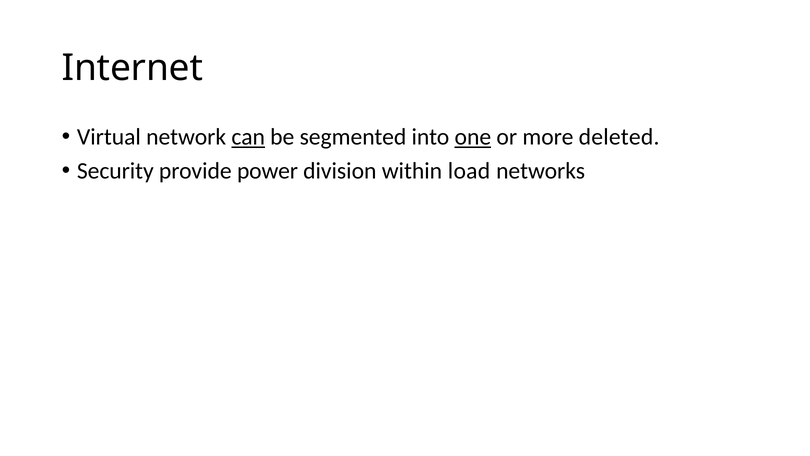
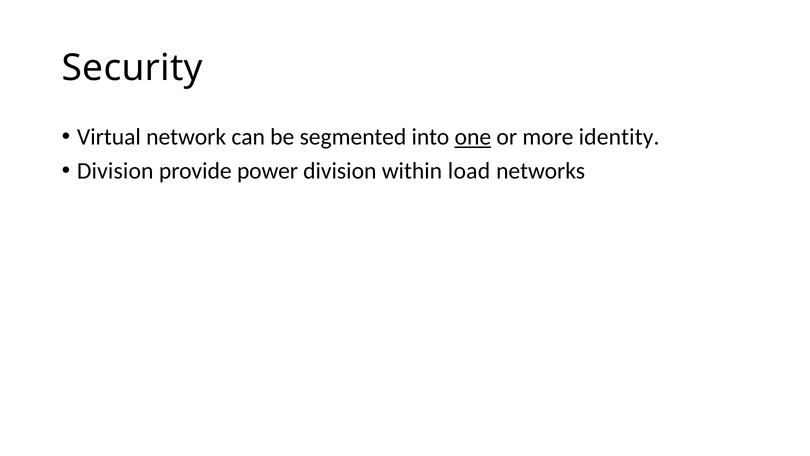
Internet: Internet -> Security (132, 68)
can underline: present -> none (248, 137)
deleted: deleted -> identity (619, 137)
Security: Security -> Division (115, 171)
